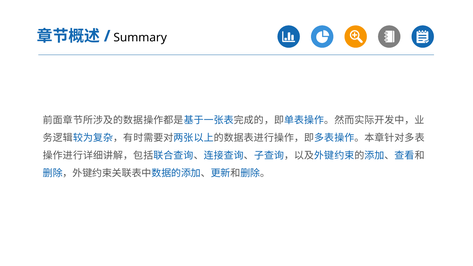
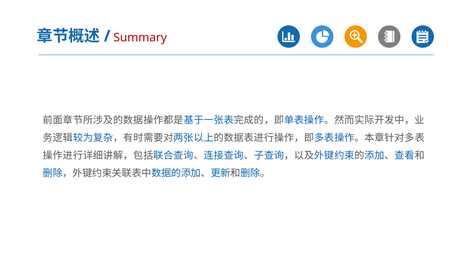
Summary colour: black -> red (140, 37)
